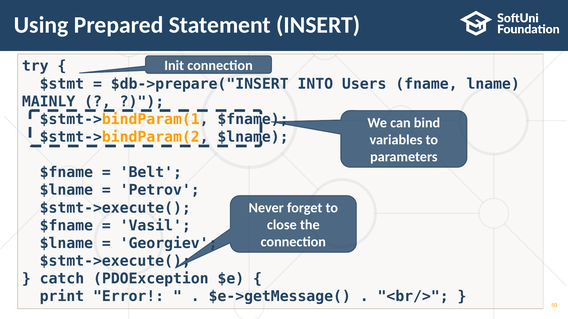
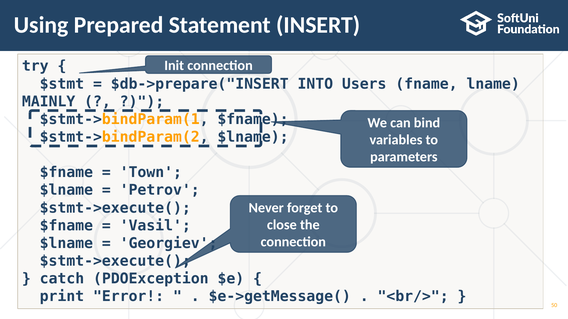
Belt: Belt -> Town (151, 173)
